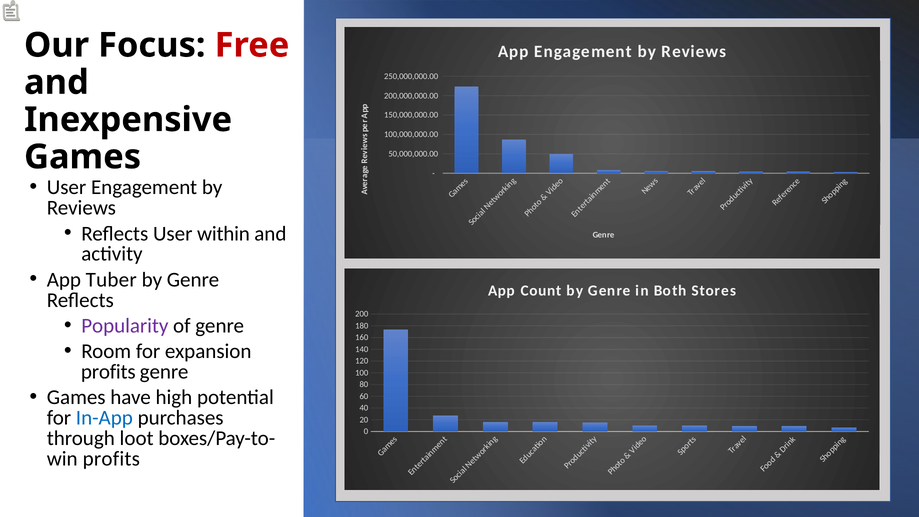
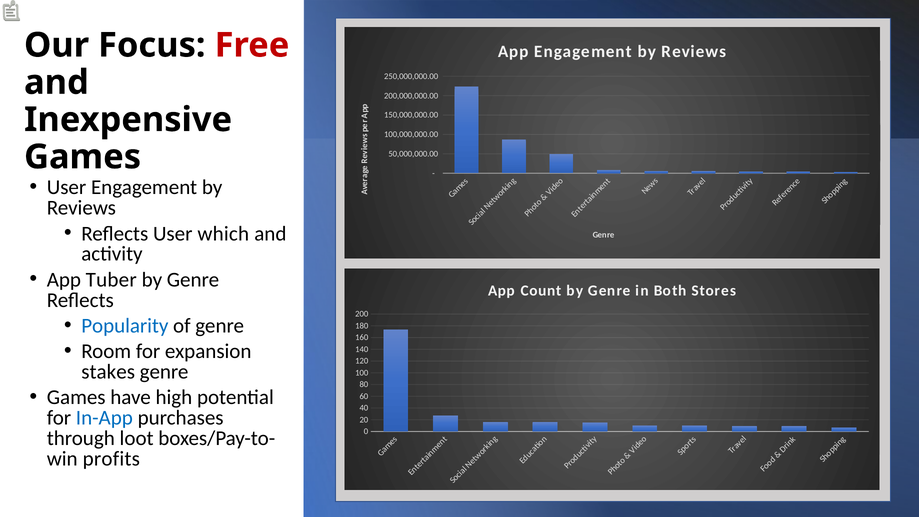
within: within -> which (223, 234)
Popularity colour: purple -> blue (125, 326)
profits: profits -> stakes (108, 372)
